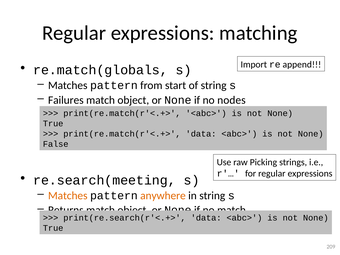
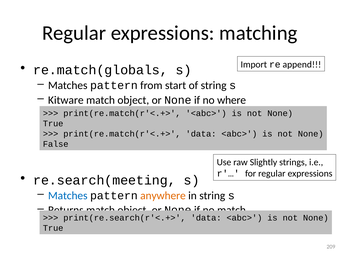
Failures: Failures -> Kitware (66, 100)
nodes: nodes -> where (232, 100)
Picking: Picking -> Slightly (264, 162)
Matches colour: orange -> blue (68, 196)
